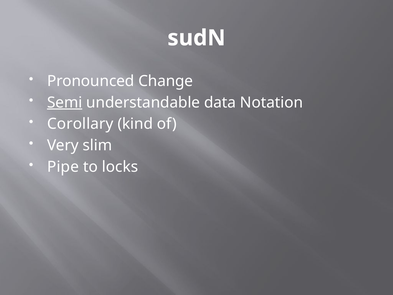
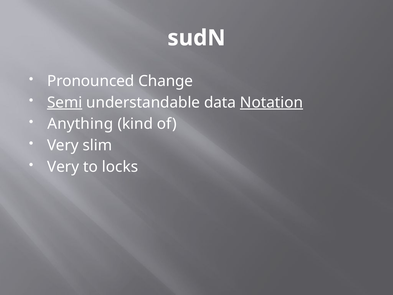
Notation underline: none -> present (271, 102)
Corollary: Corollary -> Anything (80, 124)
Pipe: Pipe -> Very (63, 167)
